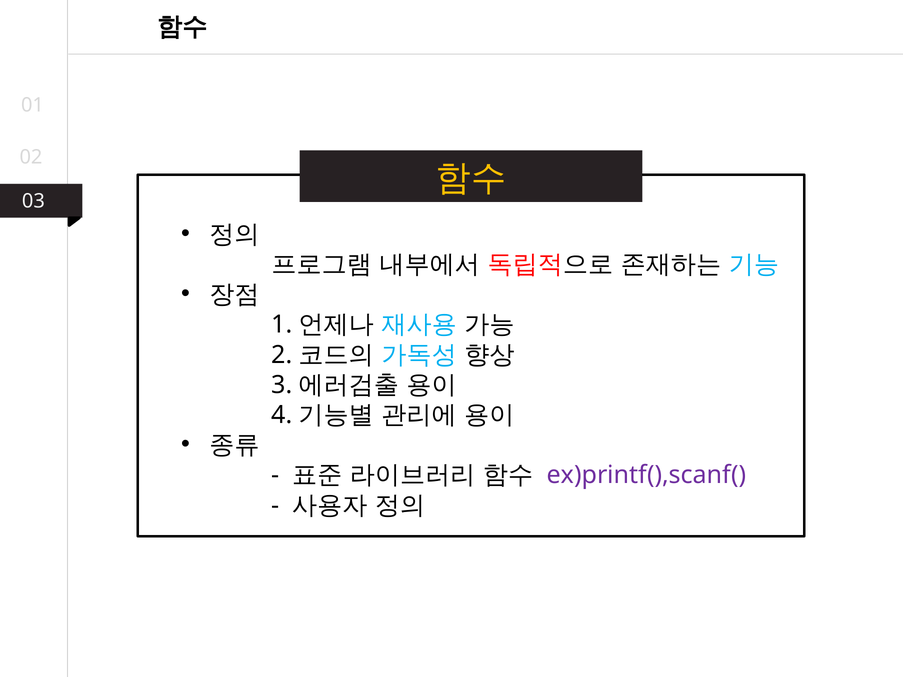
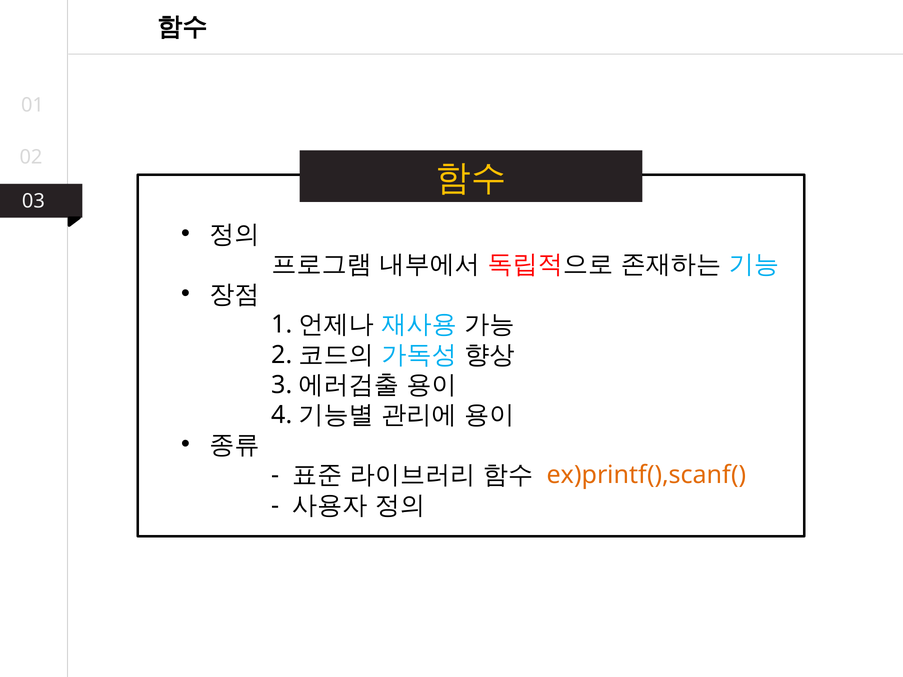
ex)printf(),scanf( colour: purple -> orange (646, 475)
